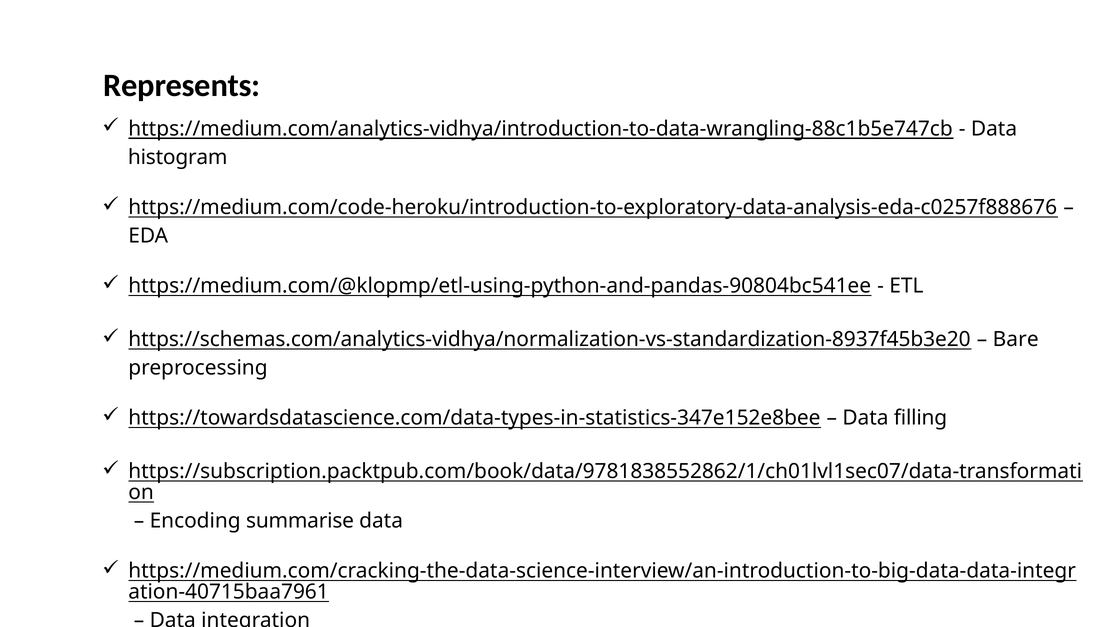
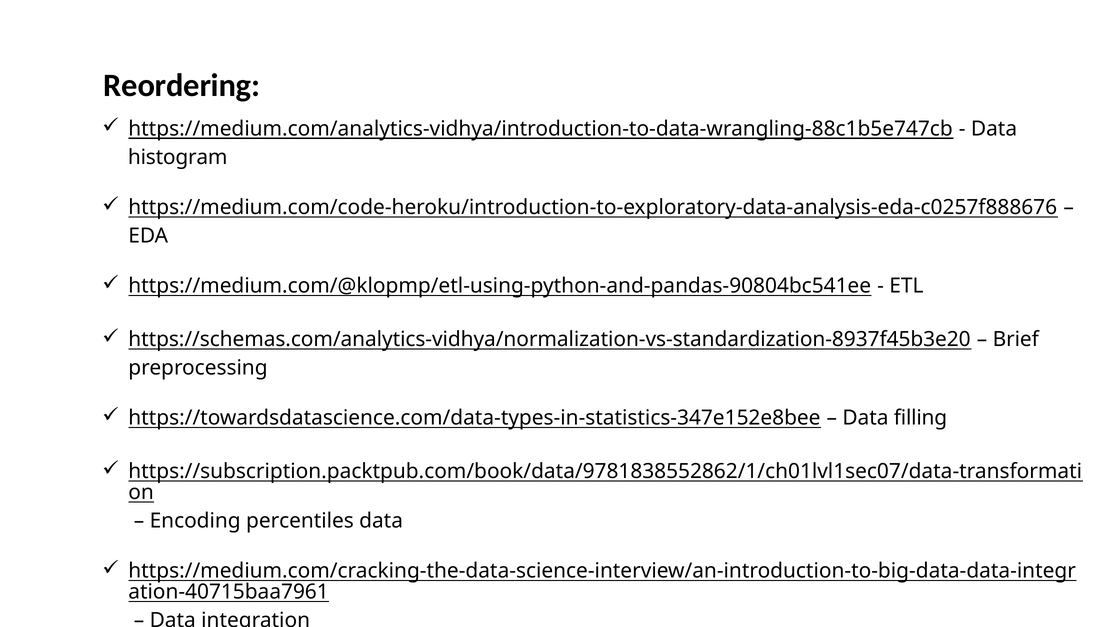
Represents: Represents -> Reordering (182, 85)
Bare: Bare -> Brief (1016, 339)
summarise: summarise -> percentiles (300, 521)
